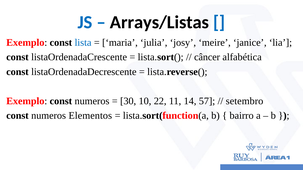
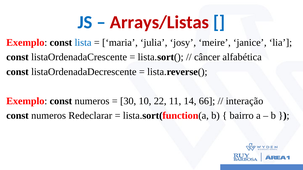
Arrays/Listas colour: black -> red (160, 22)
57: 57 -> 66 (207, 101)
setembro: setembro -> interação (245, 101)
Elementos: Elementos -> Redeclarar (90, 116)
